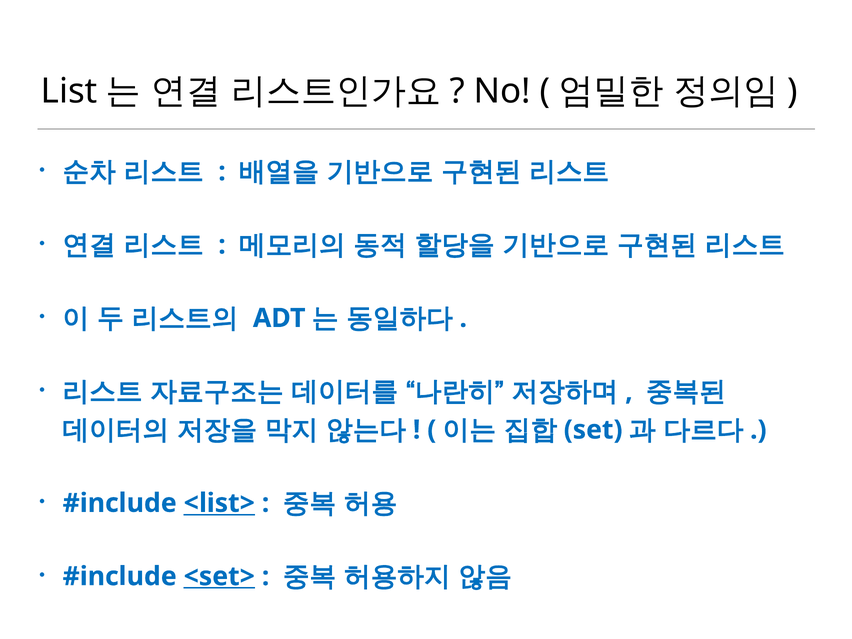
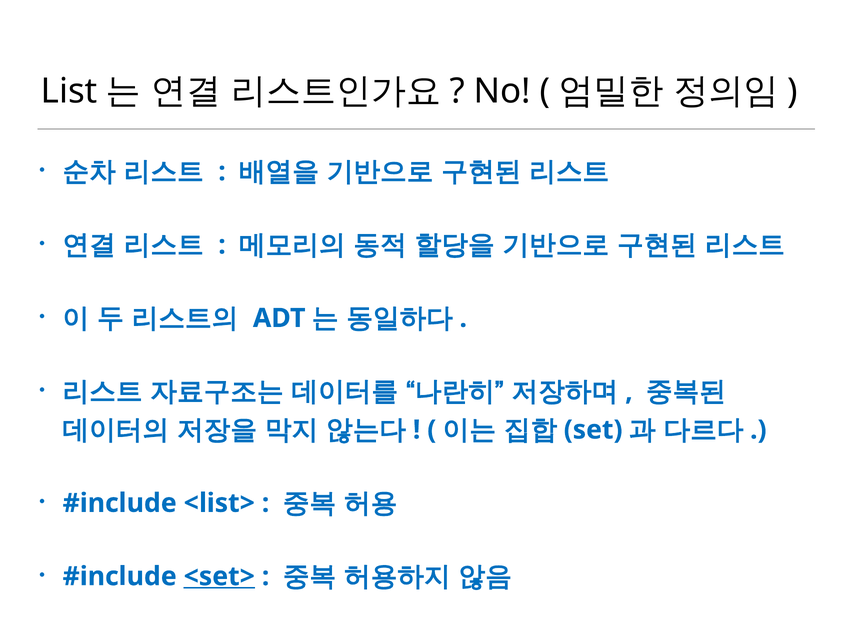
<list> underline: present -> none (219, 503)
